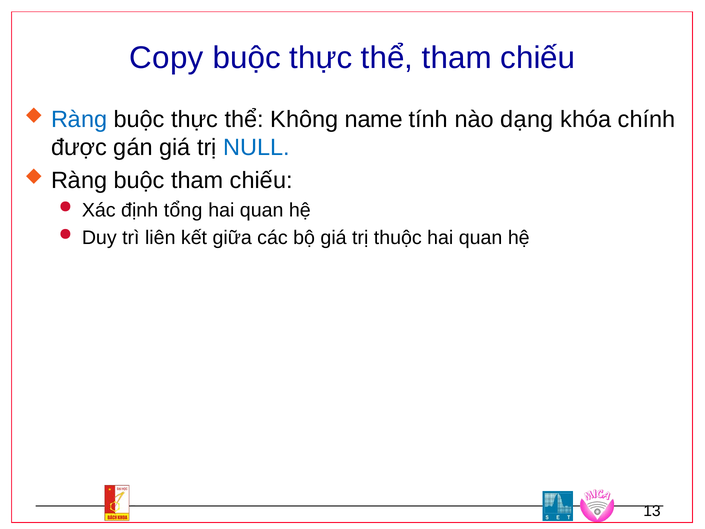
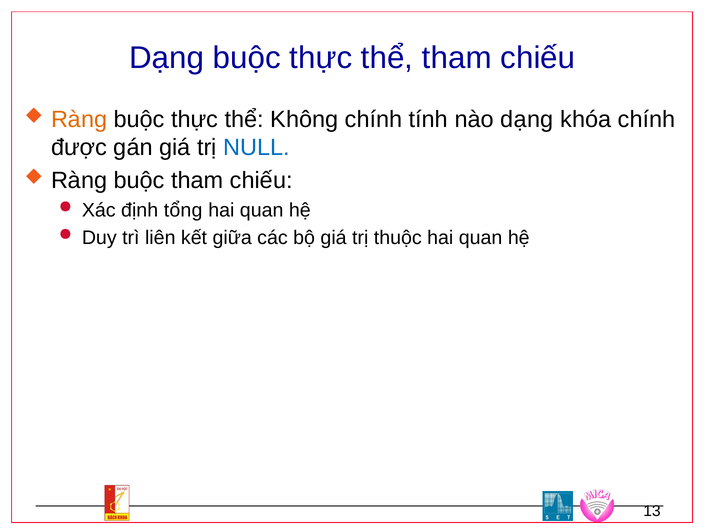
Copy: Copy -> Dạng (167, 58)
Ràng colour: blue -> orange (79, 119)
Không name: name -> chính (374, 119)
